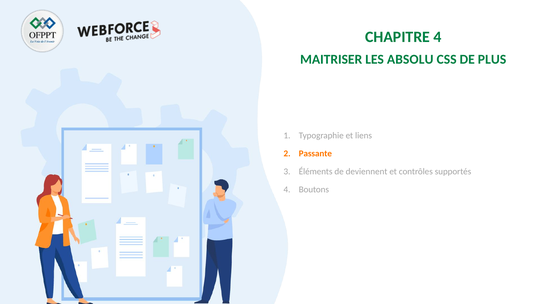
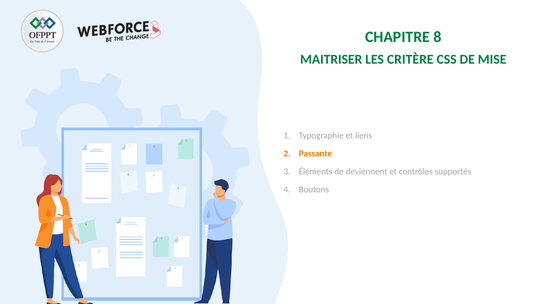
CHAPITRE 4: 4 -> 8 (437, 37)
ABSOLU: ABSOLU -> CRITÈRE (410, 59)
PLUS: PLUS -> MISE (492, 59)
